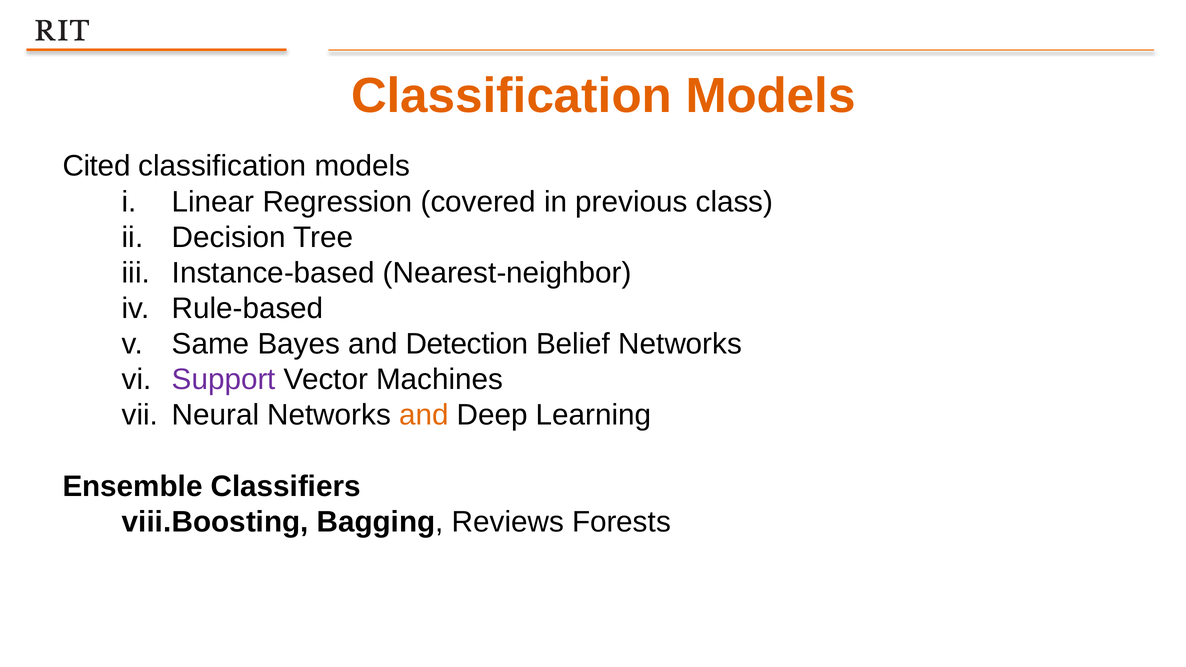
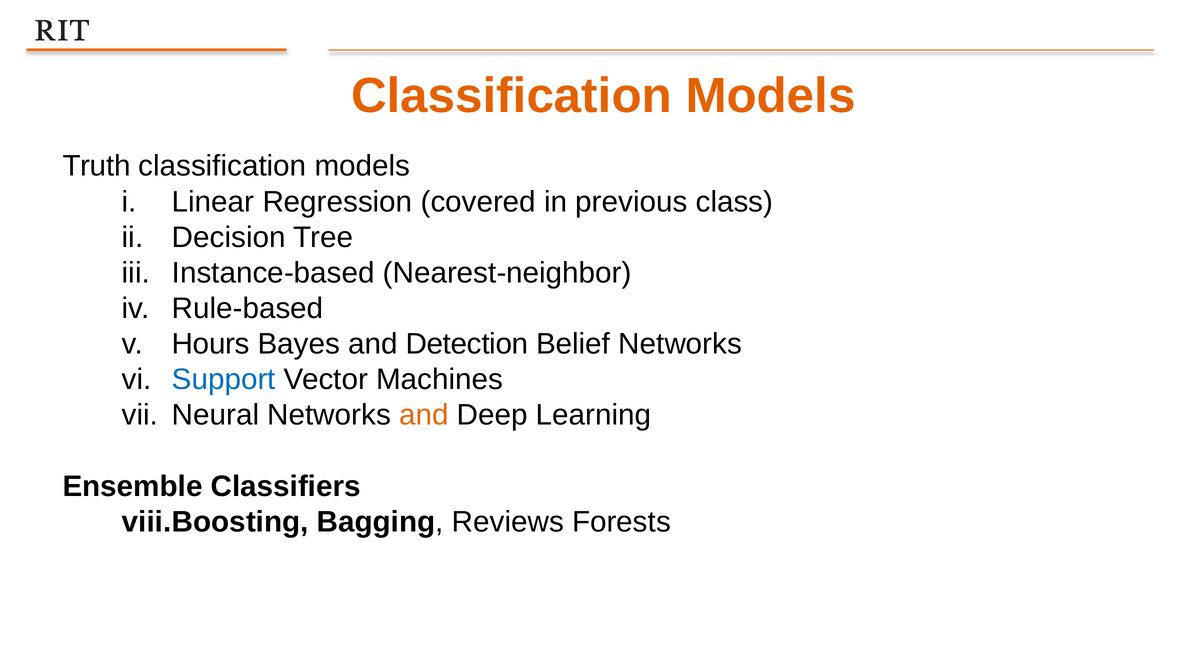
Cited: Cited -> Truth (97, 166)
Same: Same -> Hours (211, 344)
Support colour: purple -> blue (224, 380)
